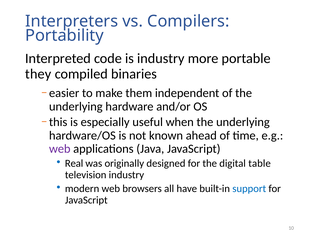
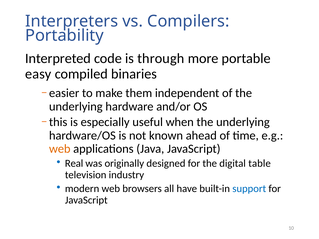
is industry: industry -> through (161, 59)
they: they -> easy (38, 74)
web colour: purple -> orange (60, 149)
